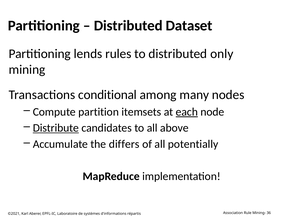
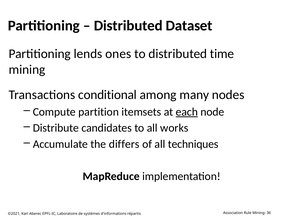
rules: rules -> ones (118, 54)
only: only -> time (222, 54)
Distribute underline: present -> none (56, 128)
above: above -> works (174, 128)
potentially: potentially -> techniques (193, 144)
